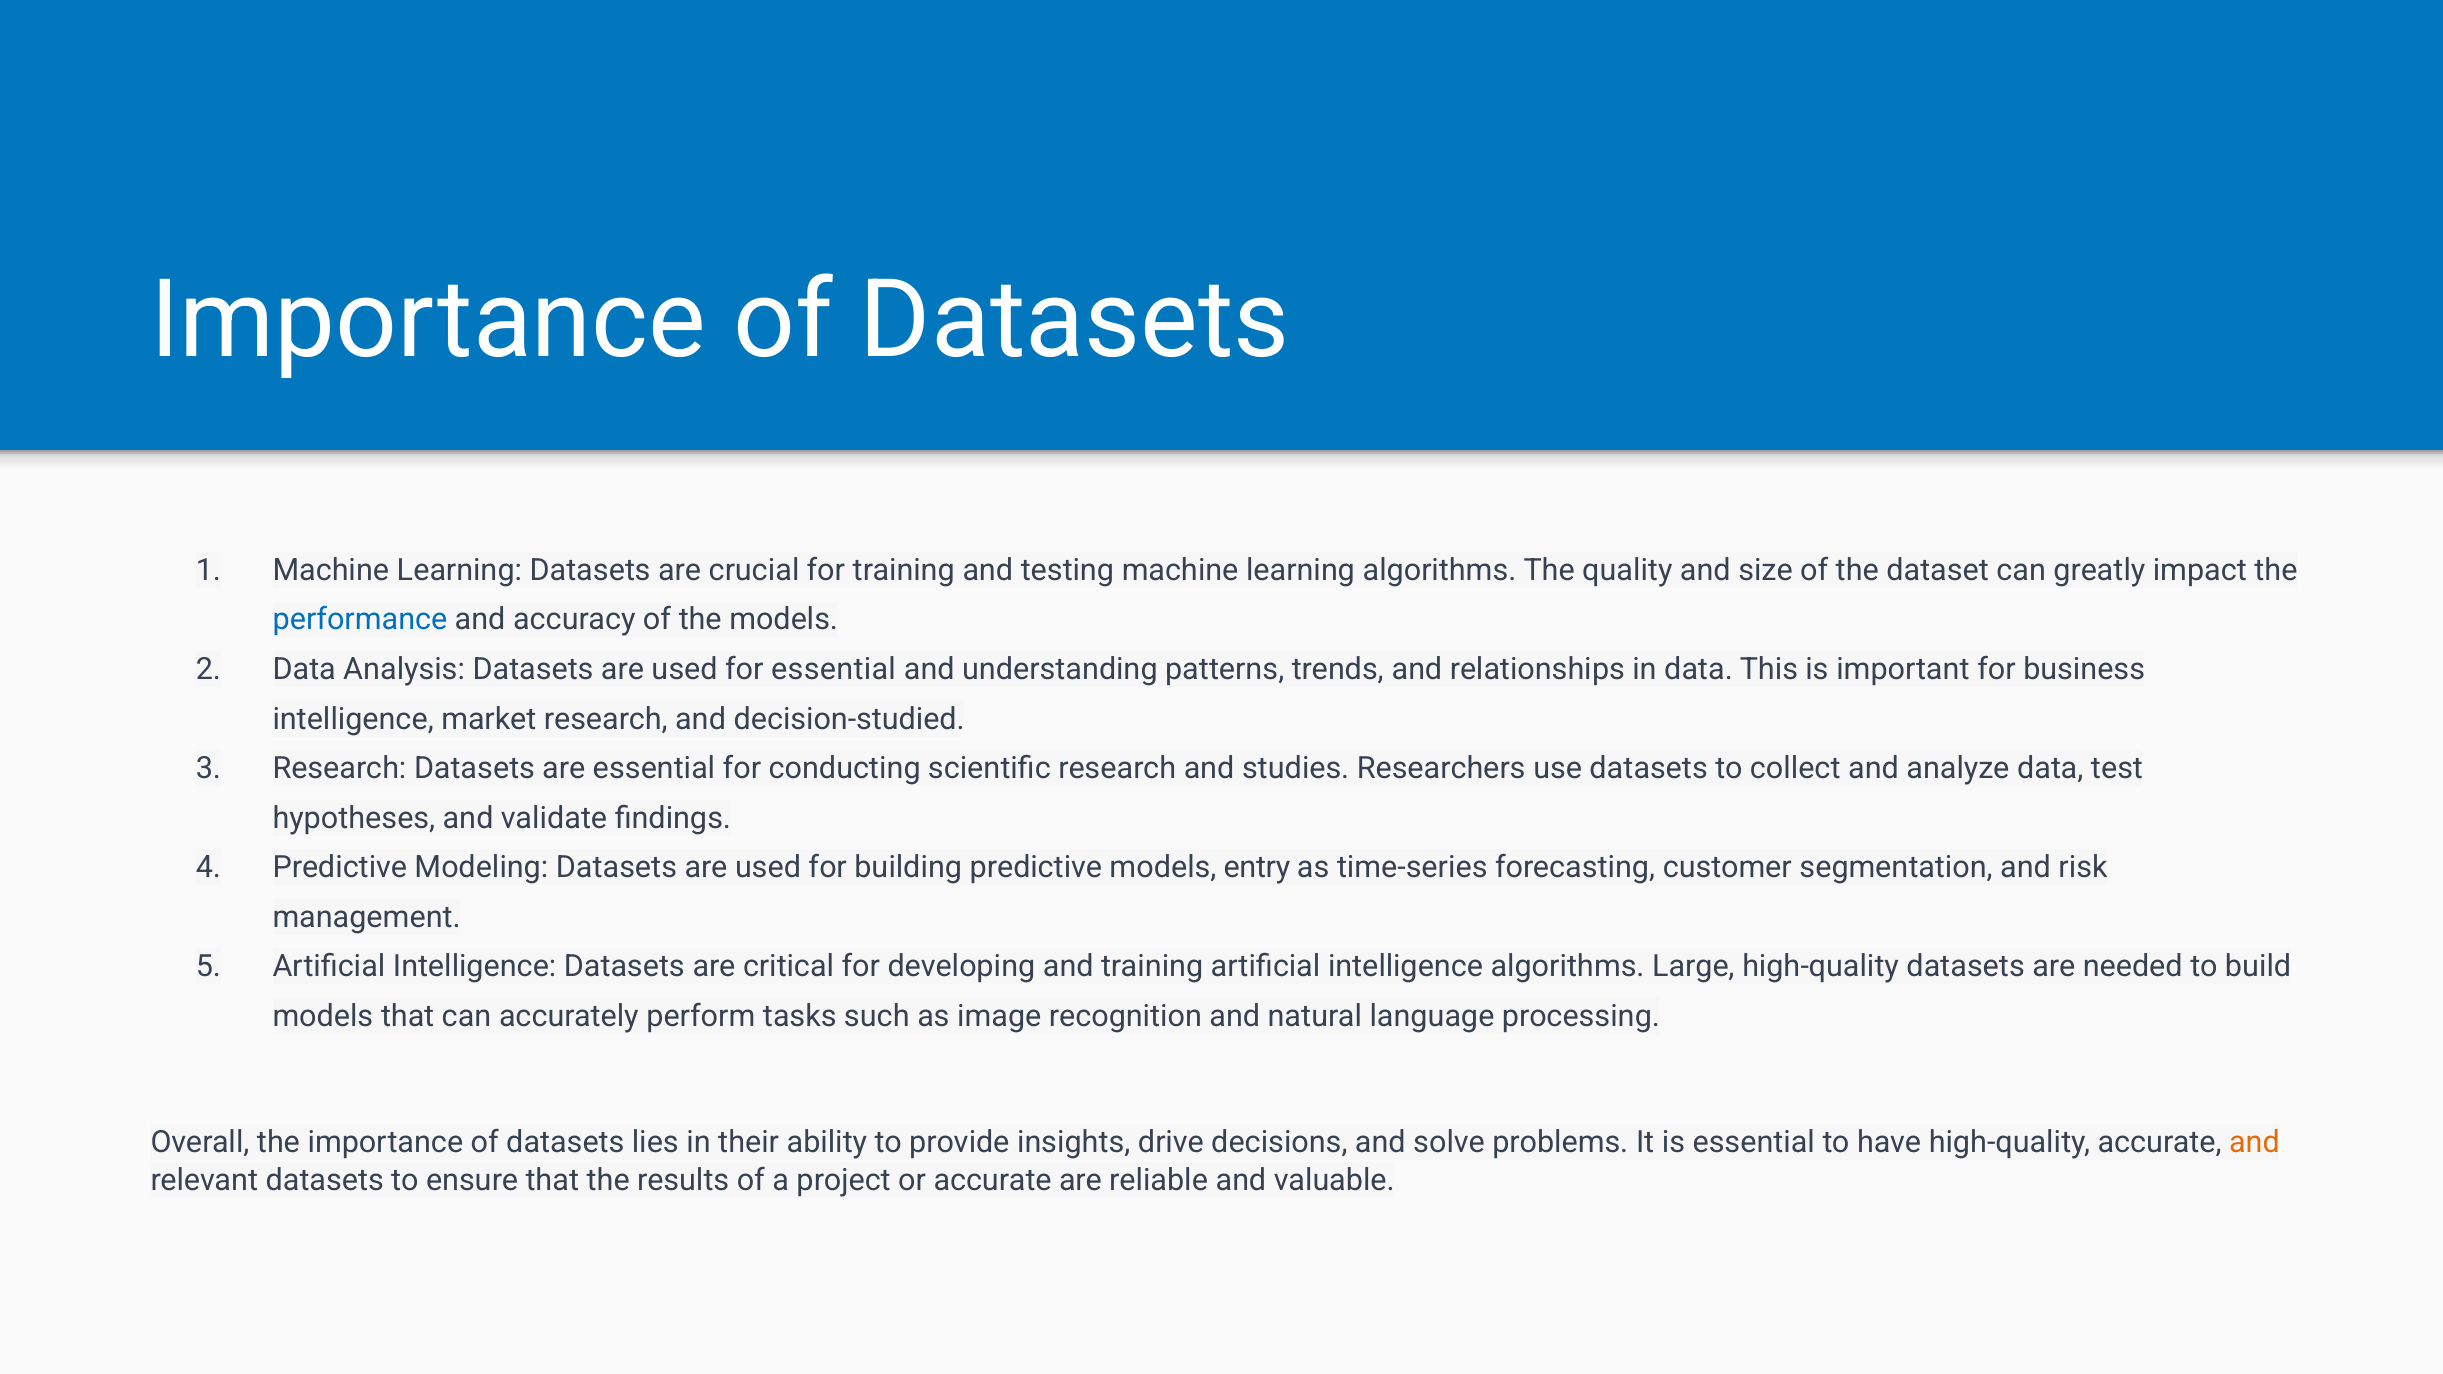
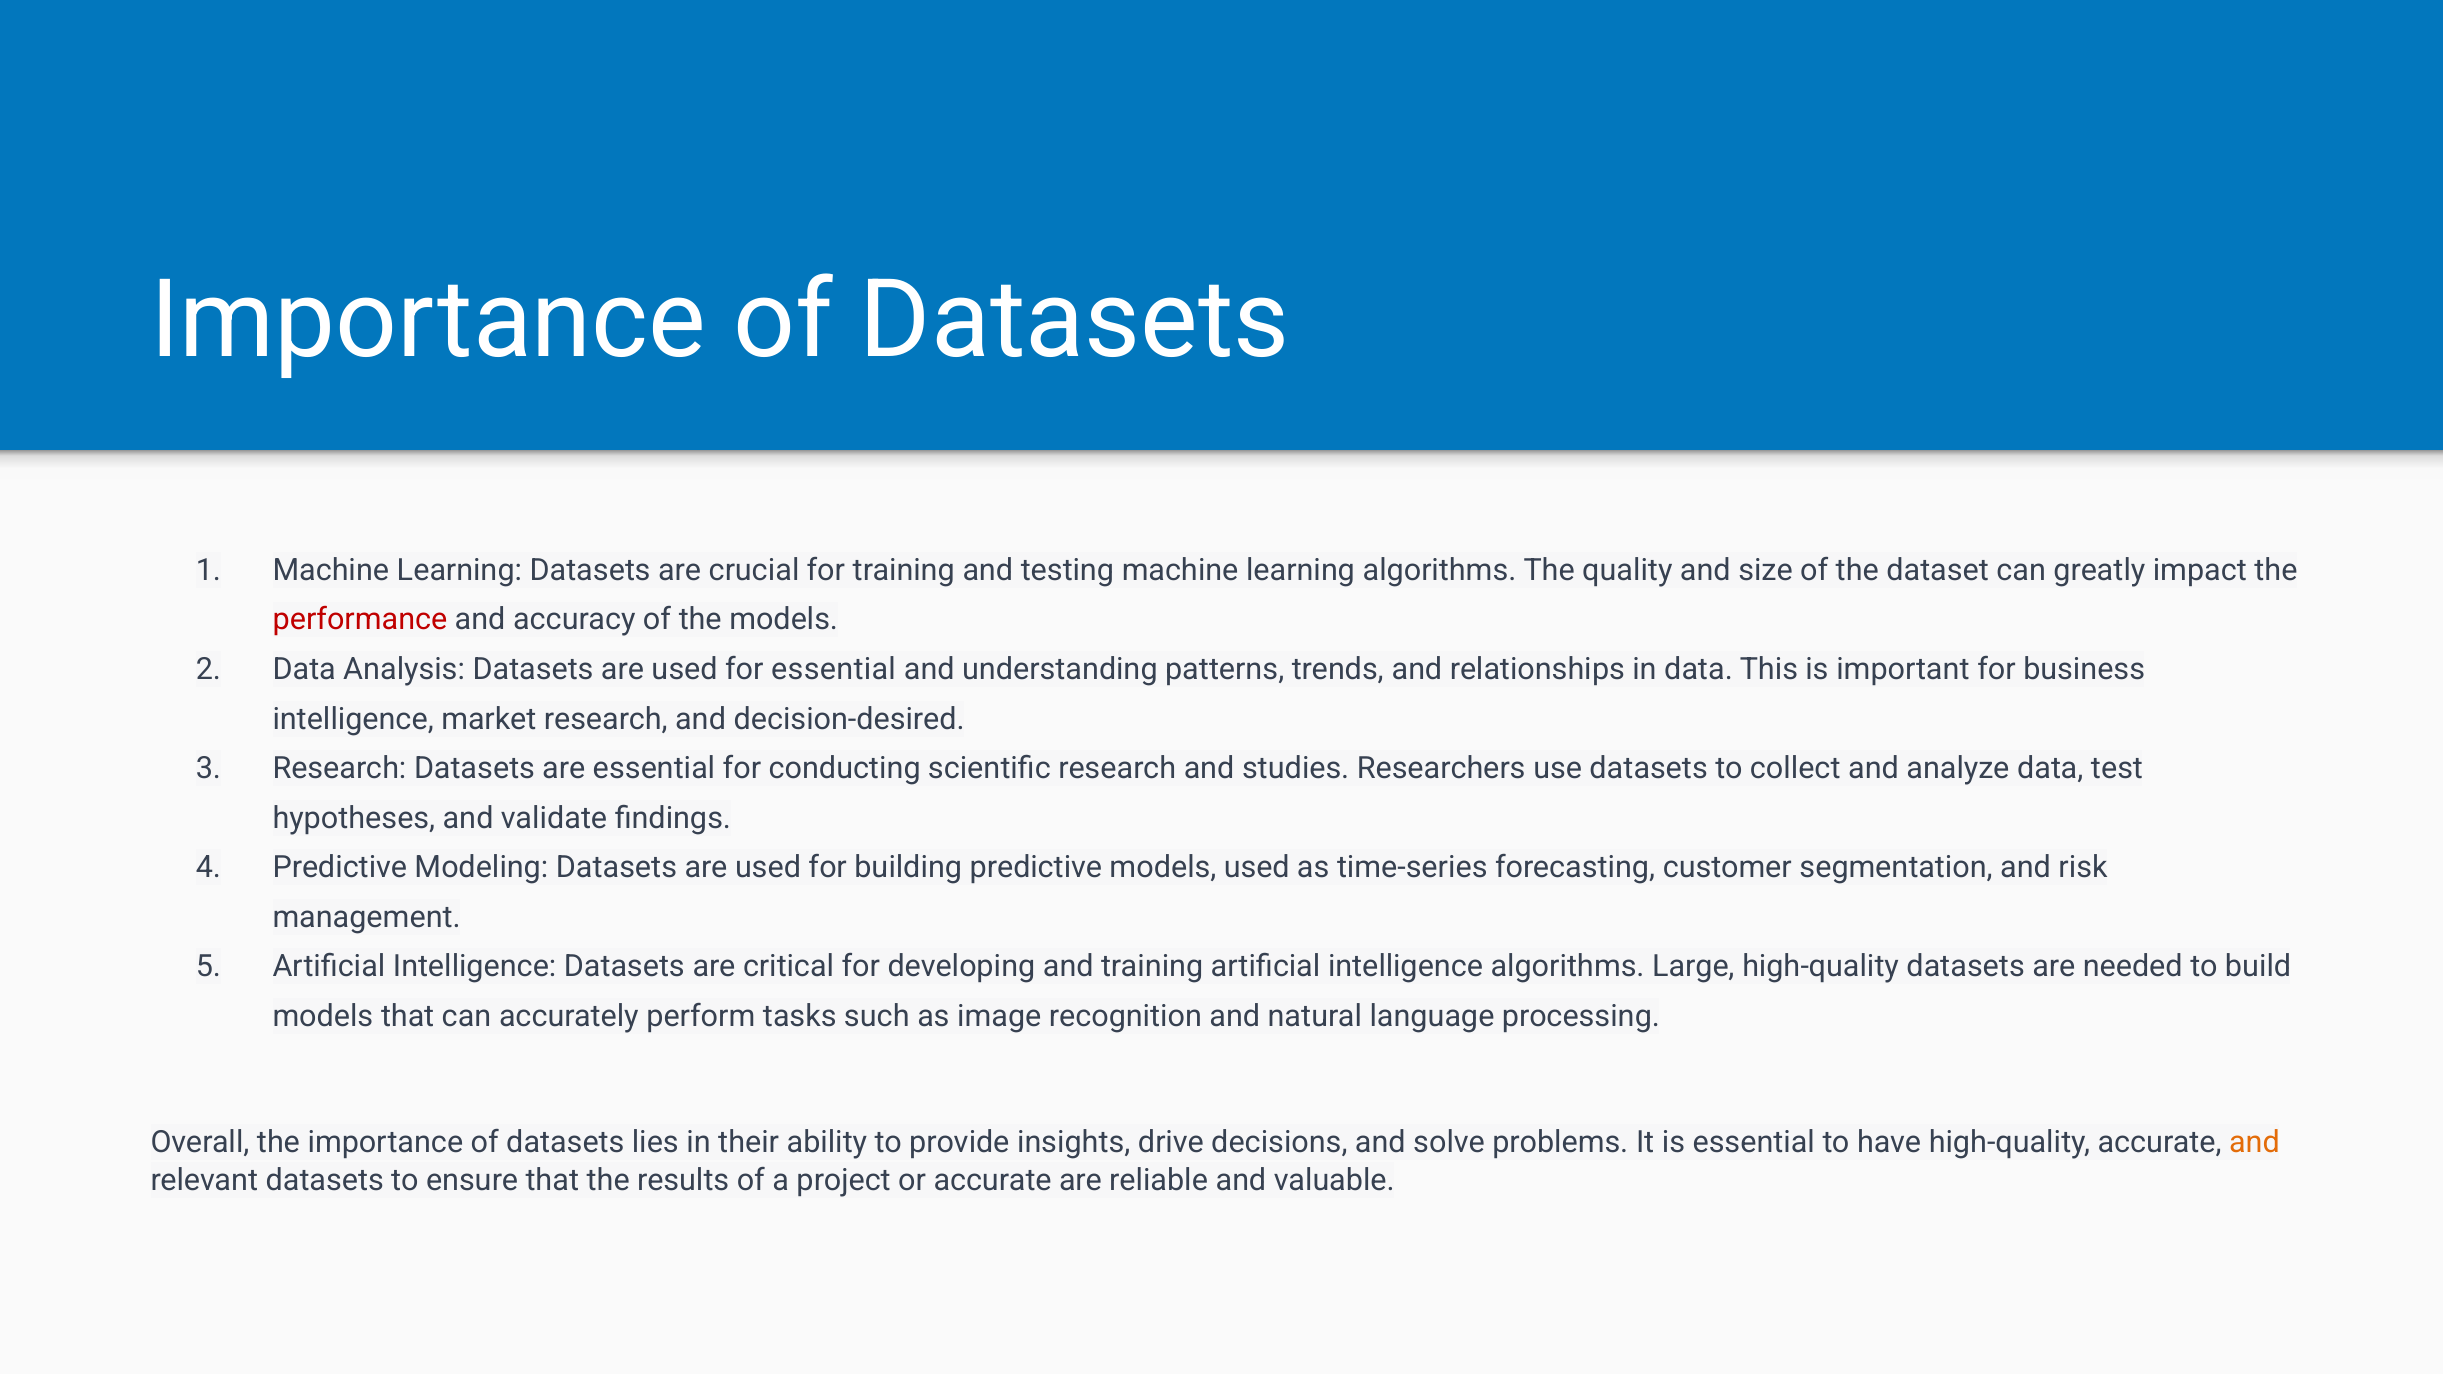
performance colour: blue -> red (360, 620)
decision-studied: decision-studied -> decision-desired (849, 719)
models entry: entry -> used (1257, 868)
